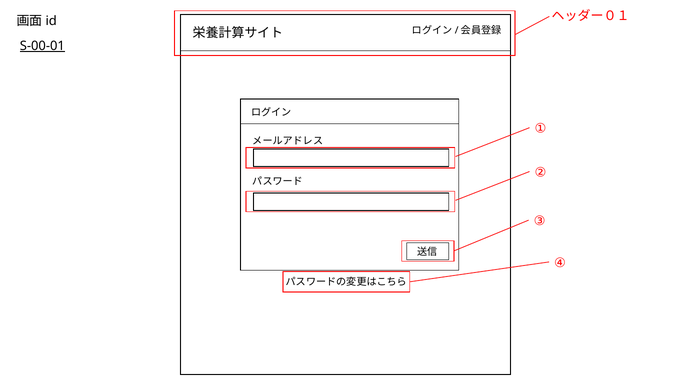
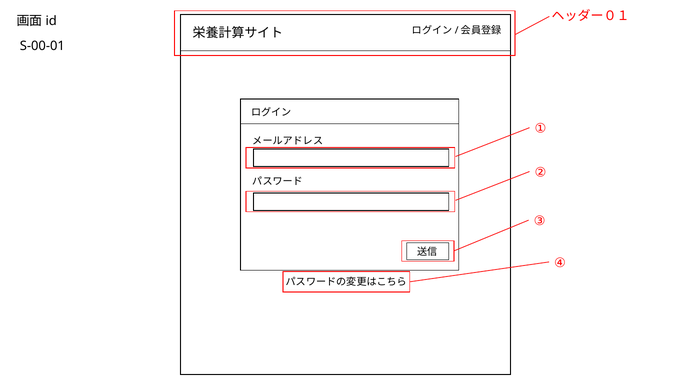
S-00-01 underline: present -> none (42, 46)
